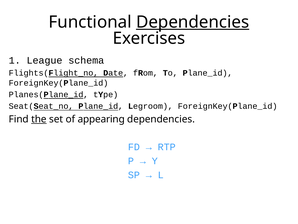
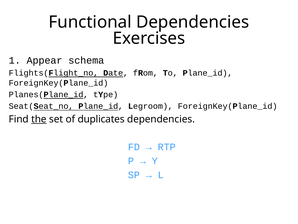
Dependencies underline: present -> none (193, 22)
League: League -> Appear (45, 60)
appearing: appearing -> duplicates (101, 119)
